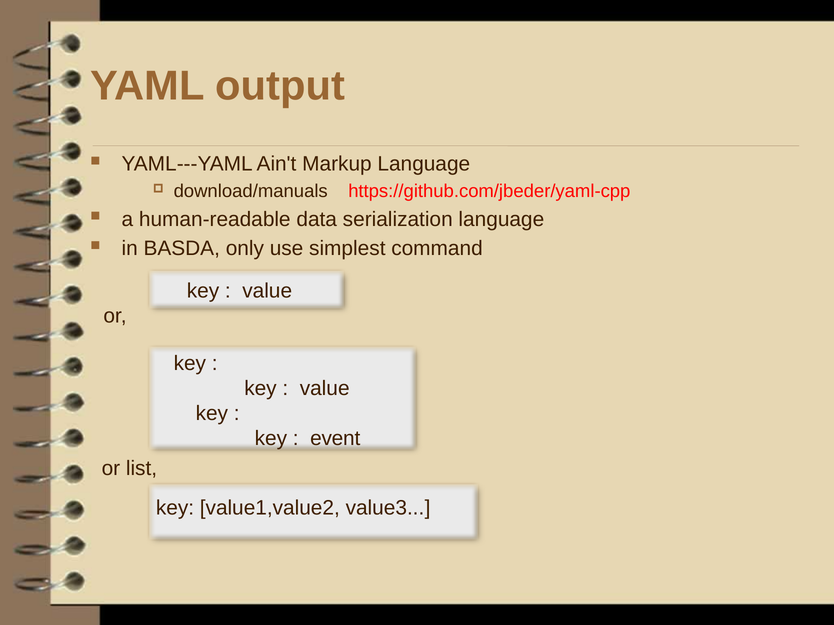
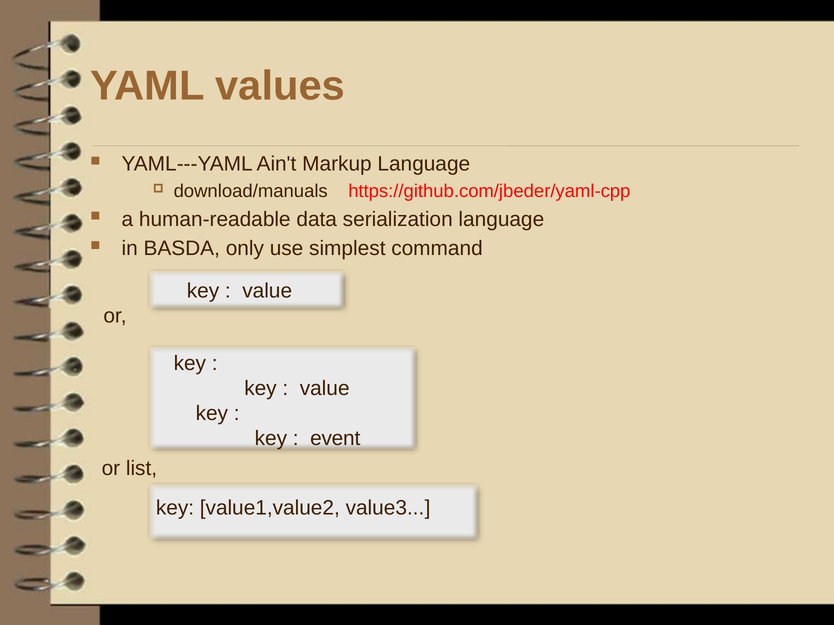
output: output -> values (280, 86)
